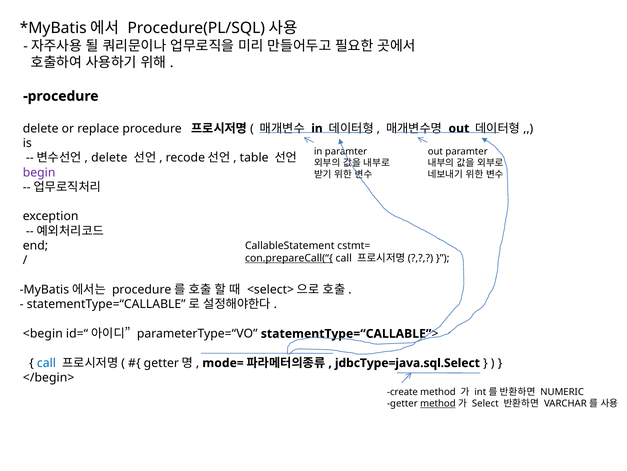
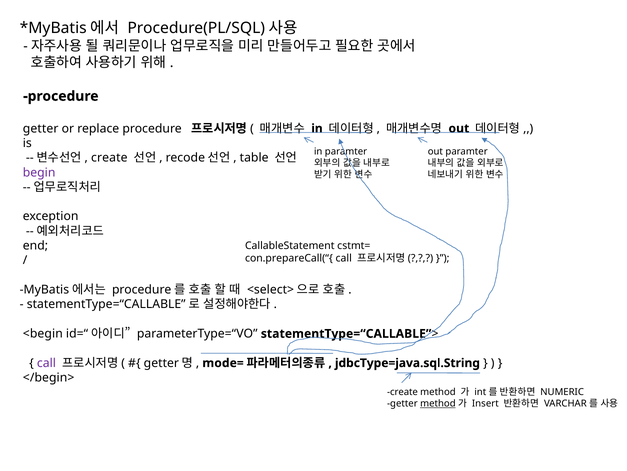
delete: delete -> getter (41, 128)
delete: delete -> create (109, 158)
con.prepareCall(“{ underline: present -> none (289, 258)
call colour: blue -> purple (46, 362)
jdbcType=java.sql.Select: jdbcType=java.sql.Select -> jdbcType=java.sql.String (407, 362)
Select: Select -> Insert (485, 403)
